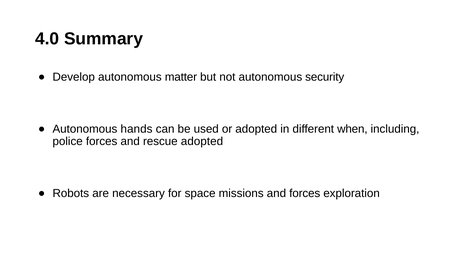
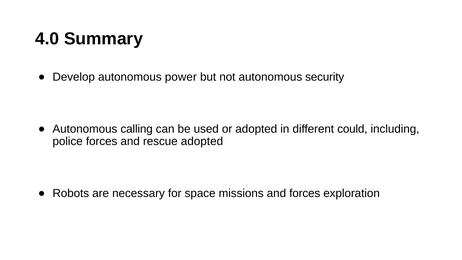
matter: matter -> power (181, 77)
hands: hands -> calling (137, 129)
when: when -> could (352, 129)
